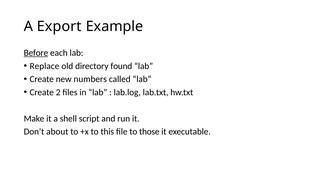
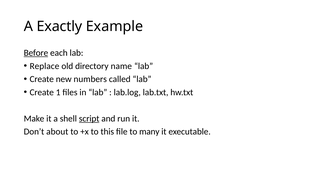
Export: Export -> Exactly (59, 26)
found: found -> name (121, 66)
2: 2 -> 1 (58, 92)
script underline: none -> present (89, 118)
those: those -> many (149, 131)
